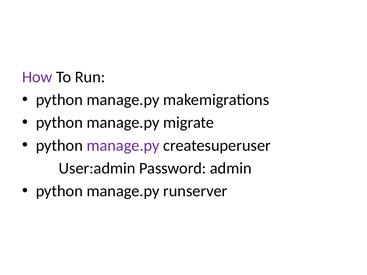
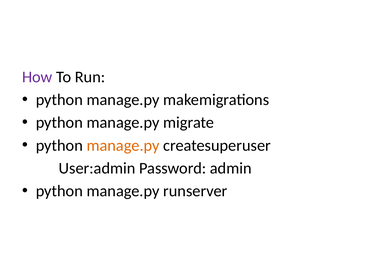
manage.py colour: purple -> orange (123, 146)
